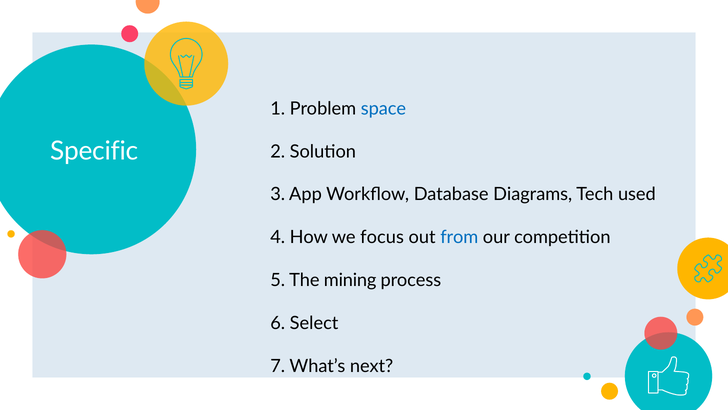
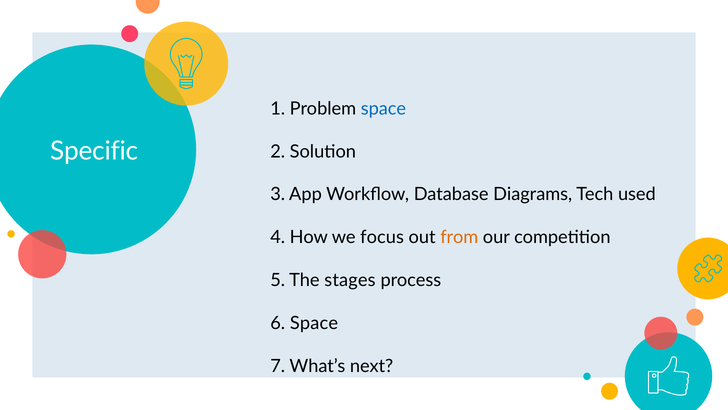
from colour: blue -> orange (459, 237)
mining: mining -> stages (350, 280)
6 Select: Select -> Space (314, 323)
